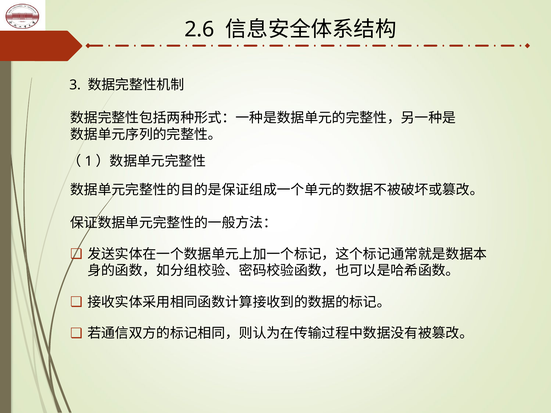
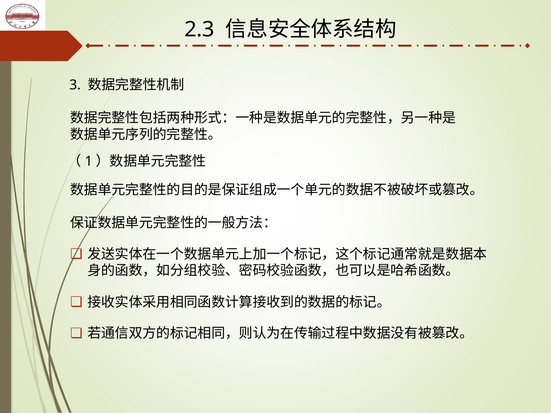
2.6: 2.6 -> 2.3 (199, 29)
